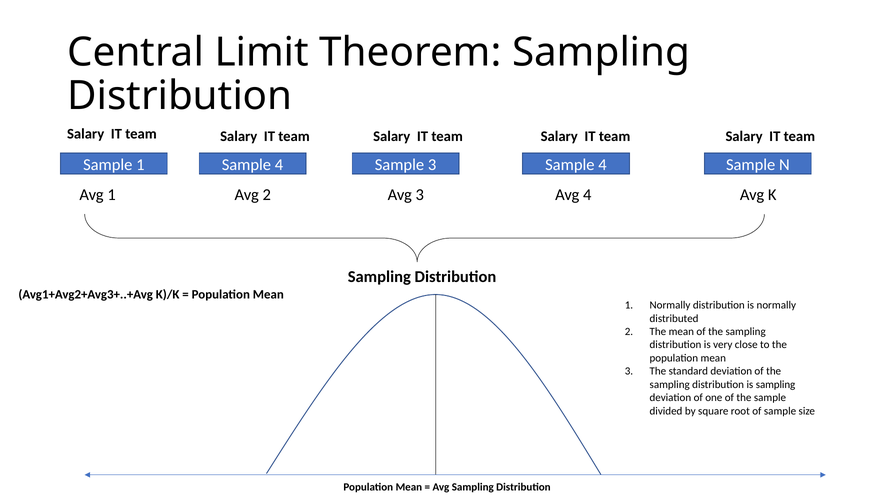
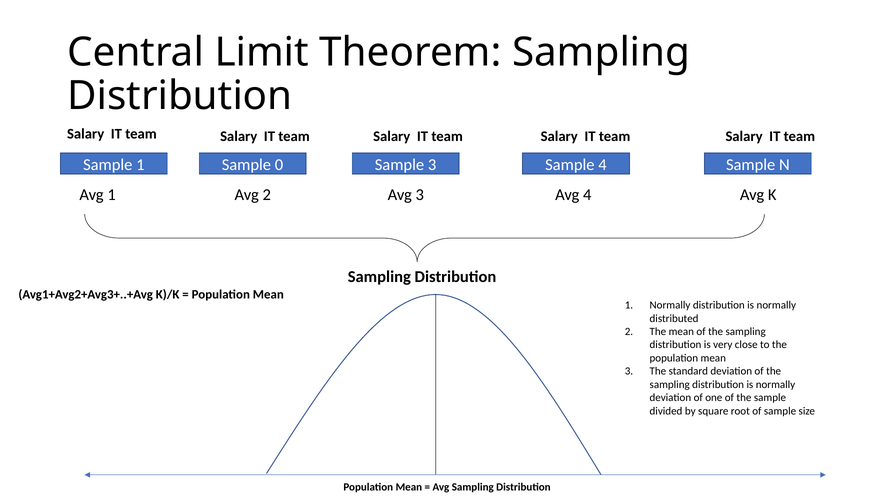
1 Sample 4: 4 -> 0 (279, 165)
sampling distribution is sampling: sampling -> normally (775, 385)
